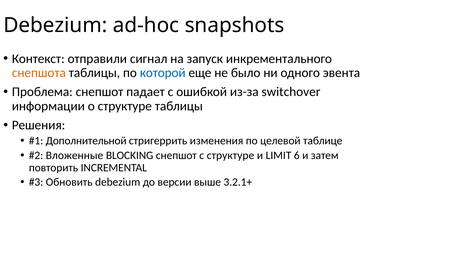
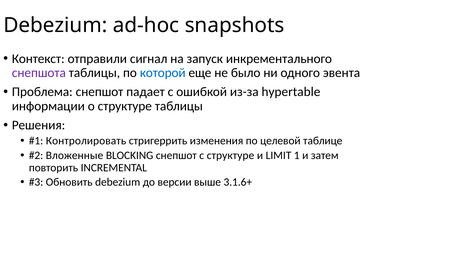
снепшота colour: orange -> purple (39, 73)
switchover: switchover -> hypertable (291, 92)
Дополнительной: Дополнительной -> Контролировать (86, 141)
6: 6 -> 1 (297, 155)
3.2.1+: 3.2.1+ -> 3.1.6+ (238, 182)
